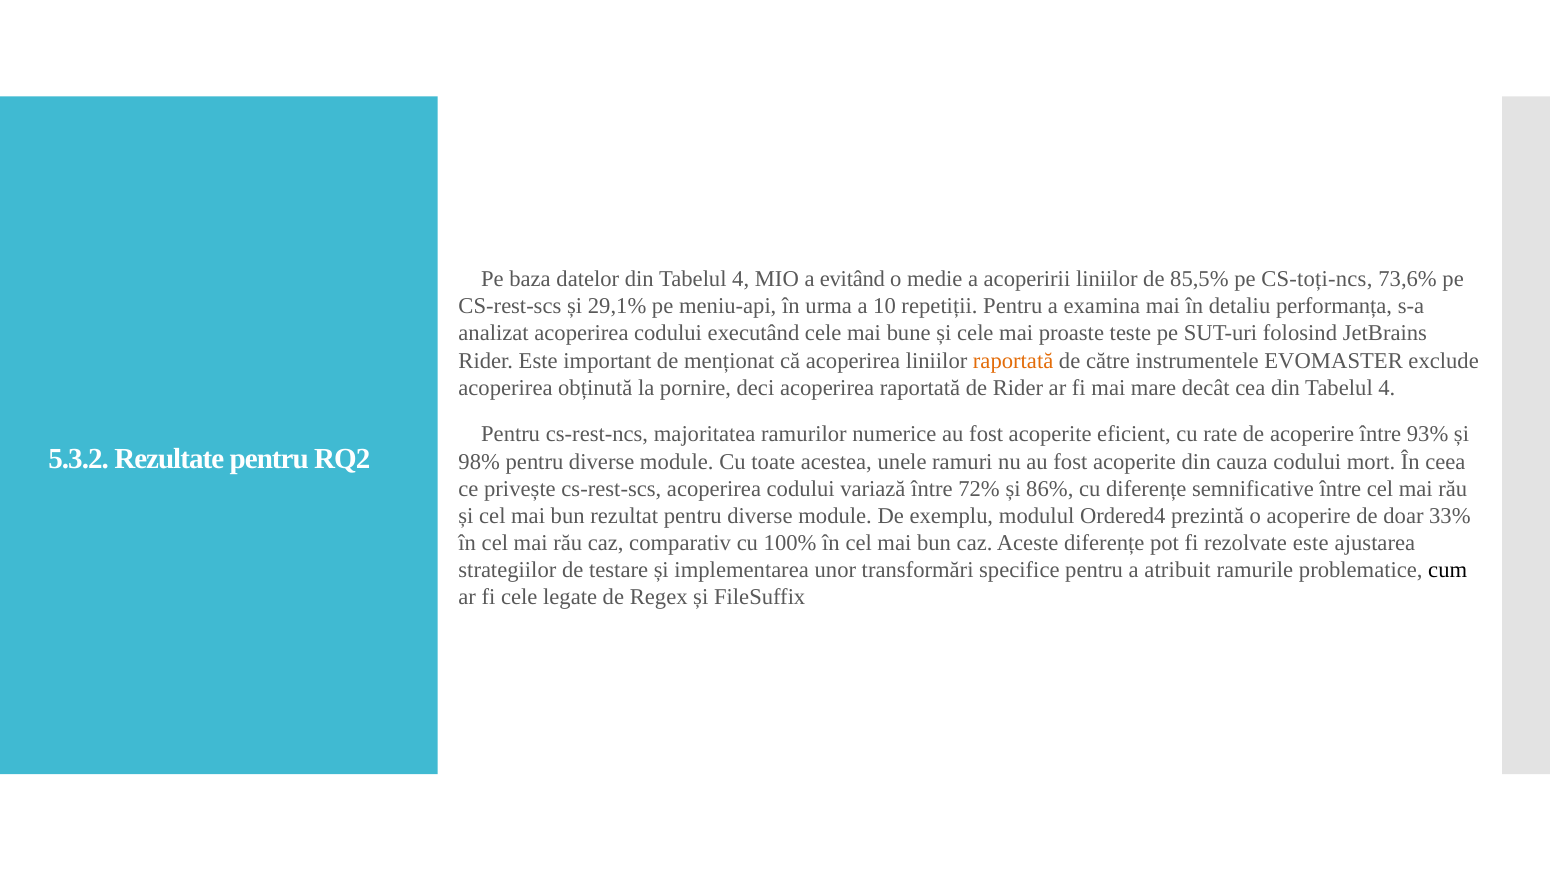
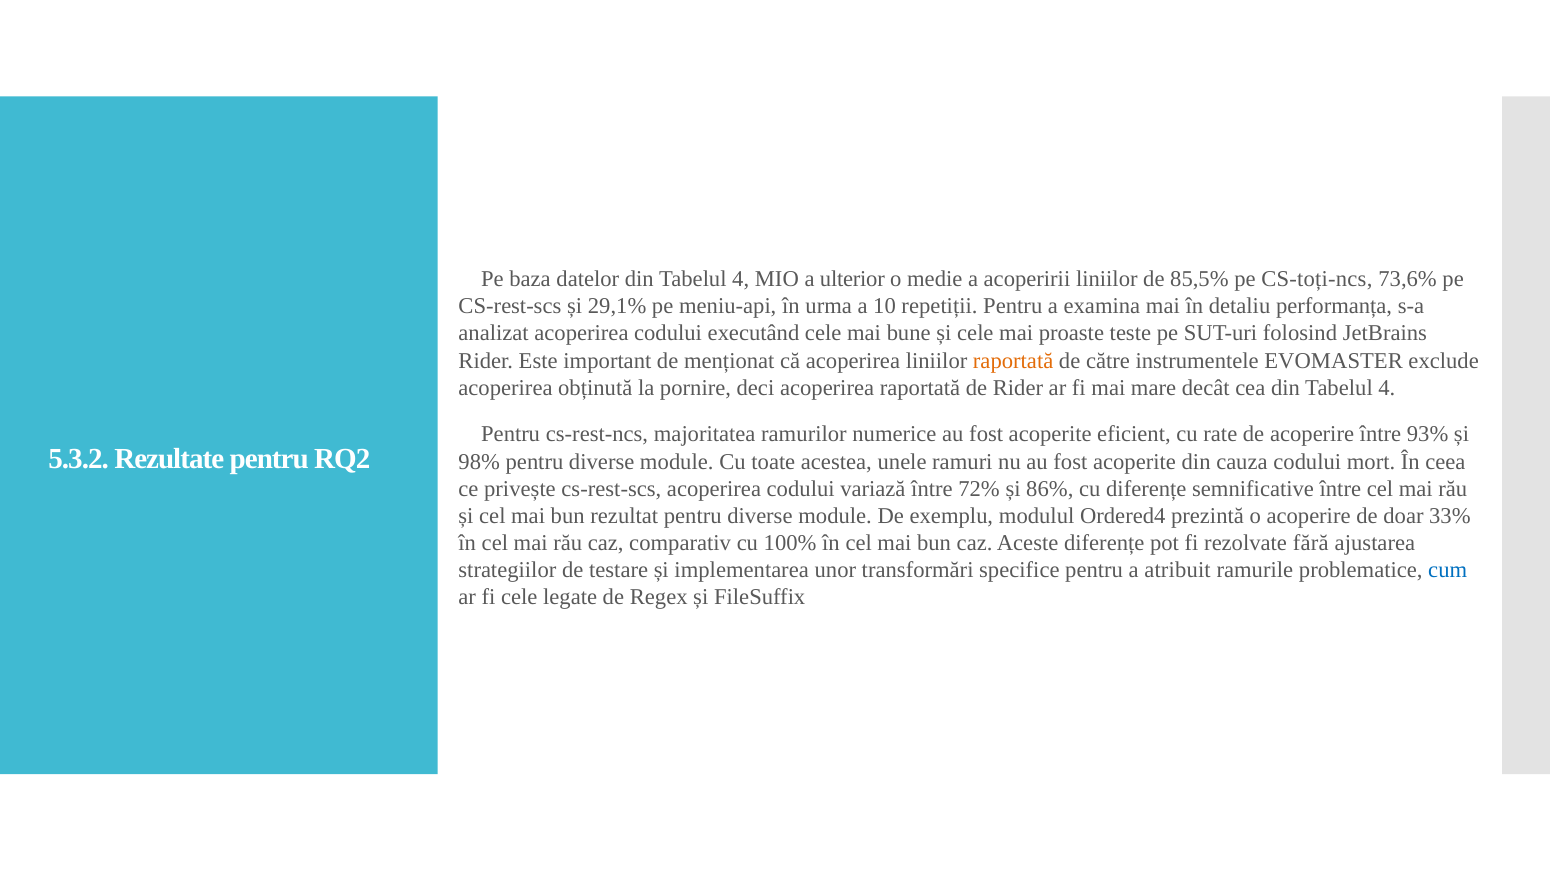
evitând: evitând -> ulterior (852, 279)
rezolvate este: este -> fără (1311, 543)
cum colour: black -> blue (1448, 570)
